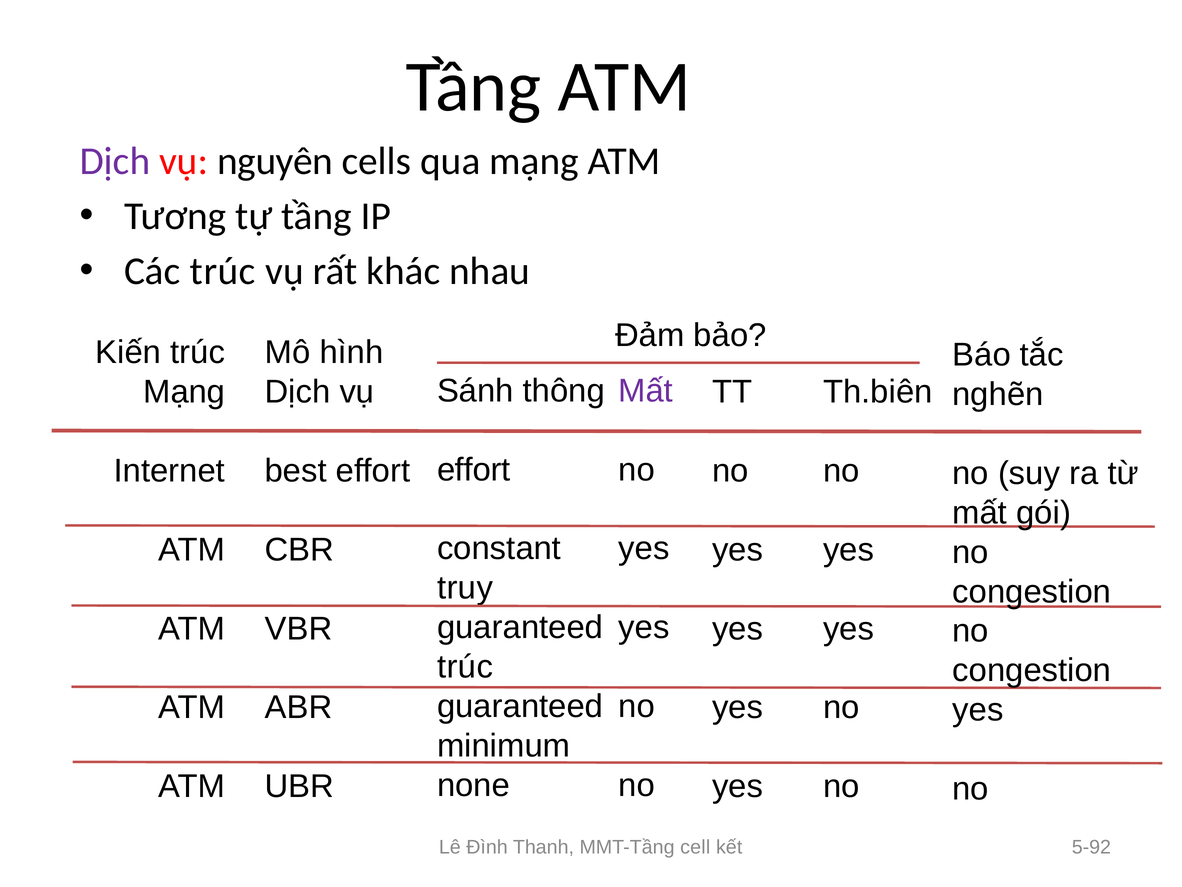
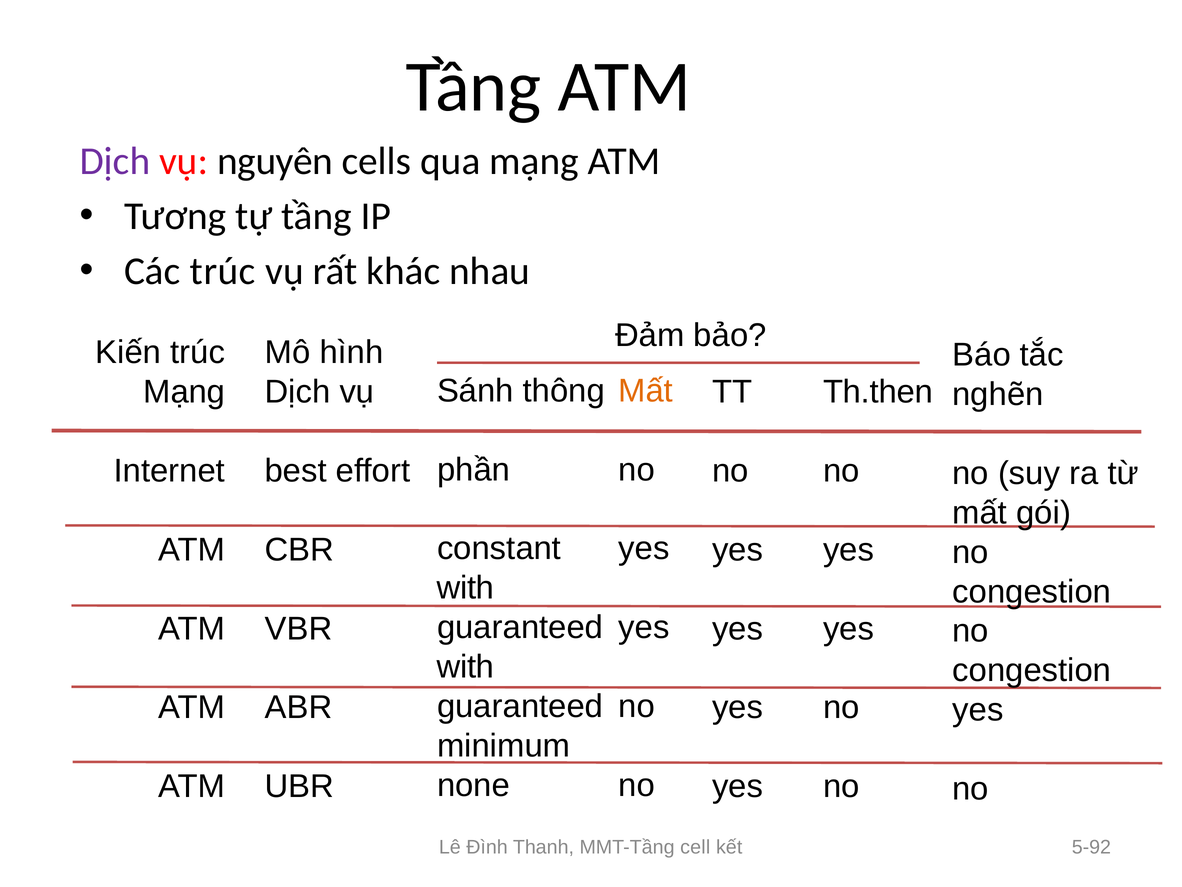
Mất colour: purple -> orange (646, 391)
Th.biên: Th.biên -> Th.then (878, 392)
effort: effort -> phần (474, 469)
truy: truy -> with (465, 588)
trúc: trúc -> with (465, 667)
